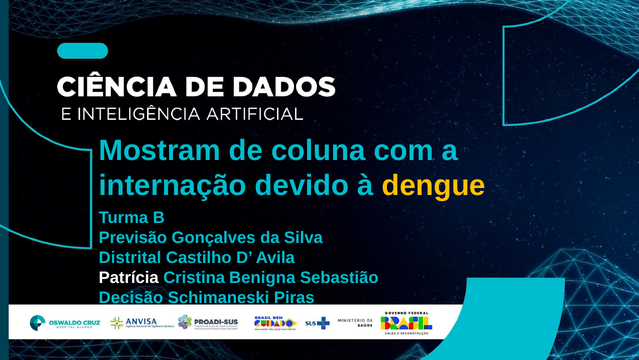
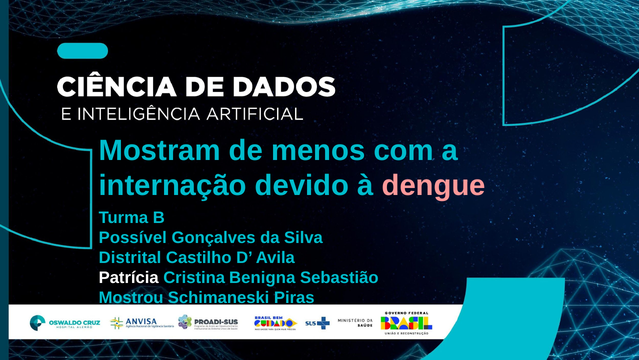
coluna: coluna -> menos (318, 150)
dengue colour: yellow -> pink (434, 185)
Previsão: Previsão -> Possível (133, 238)
Decisão: Decisão -> Mostrou (131, 297)
